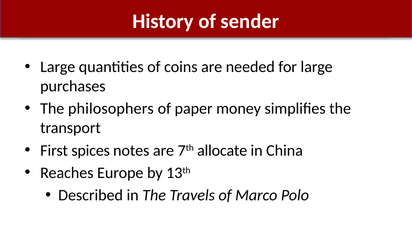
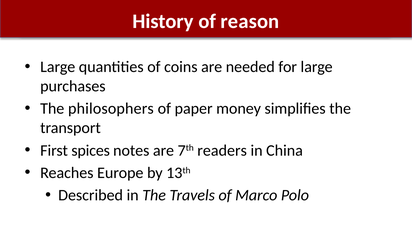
sender: sender -> reason (250, 21)
allocate: allocate -> readers (222, 150)
